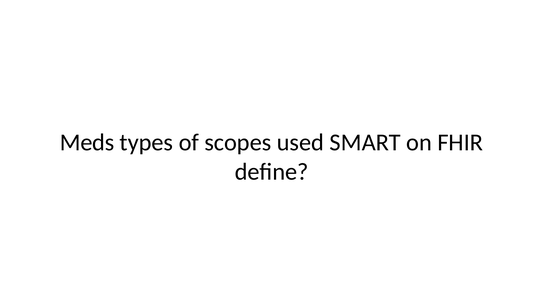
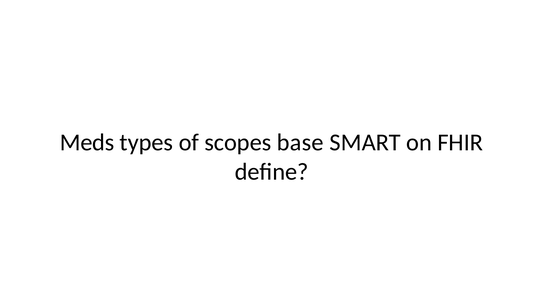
used: used -> base (300, 143)
